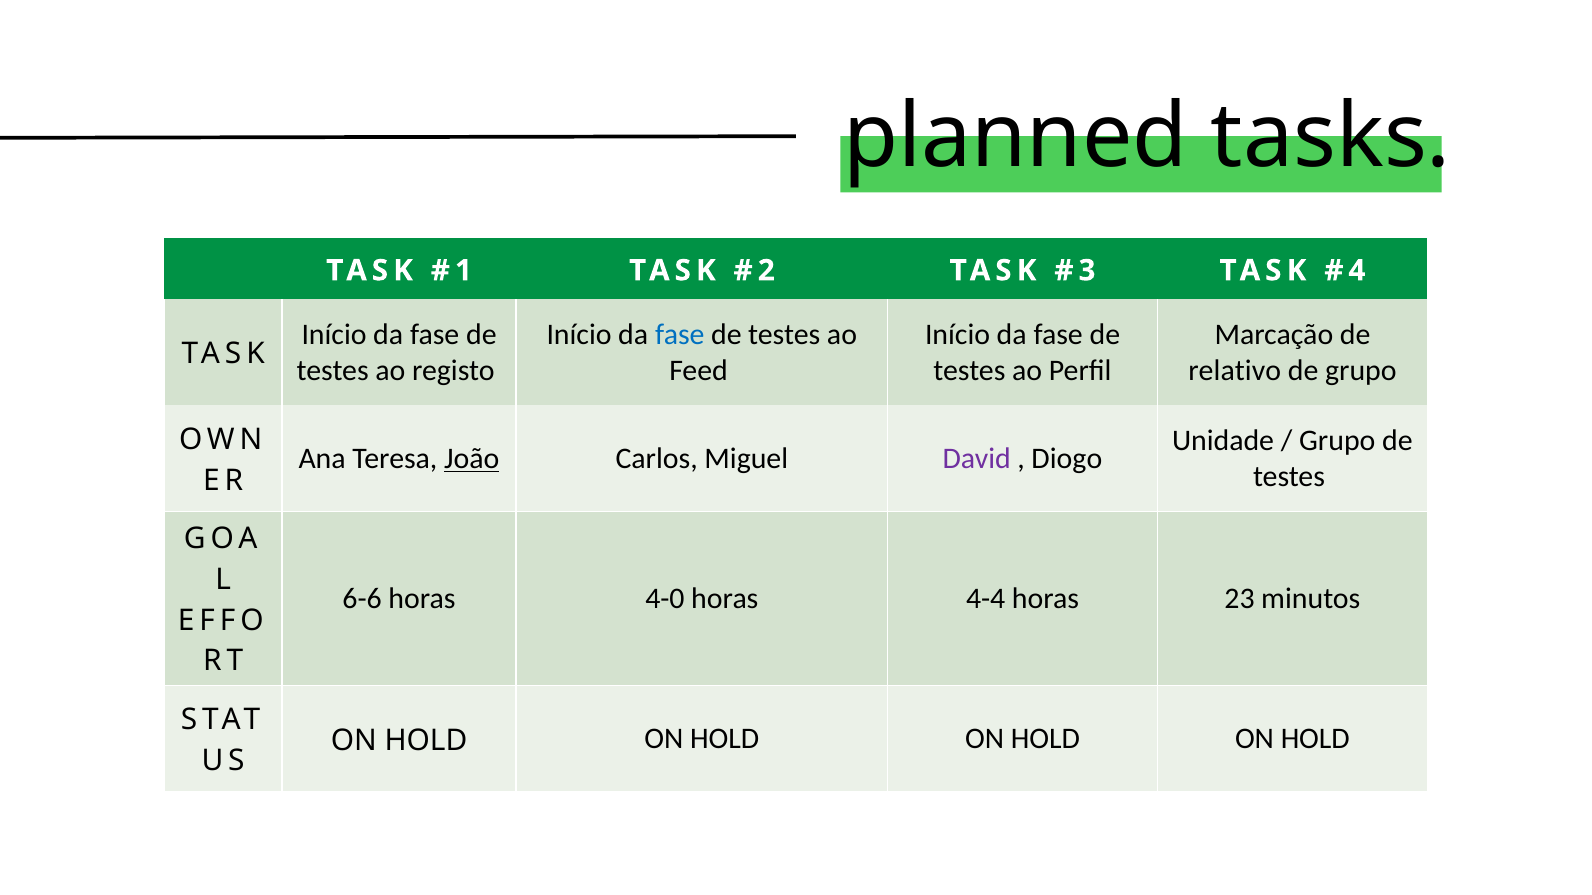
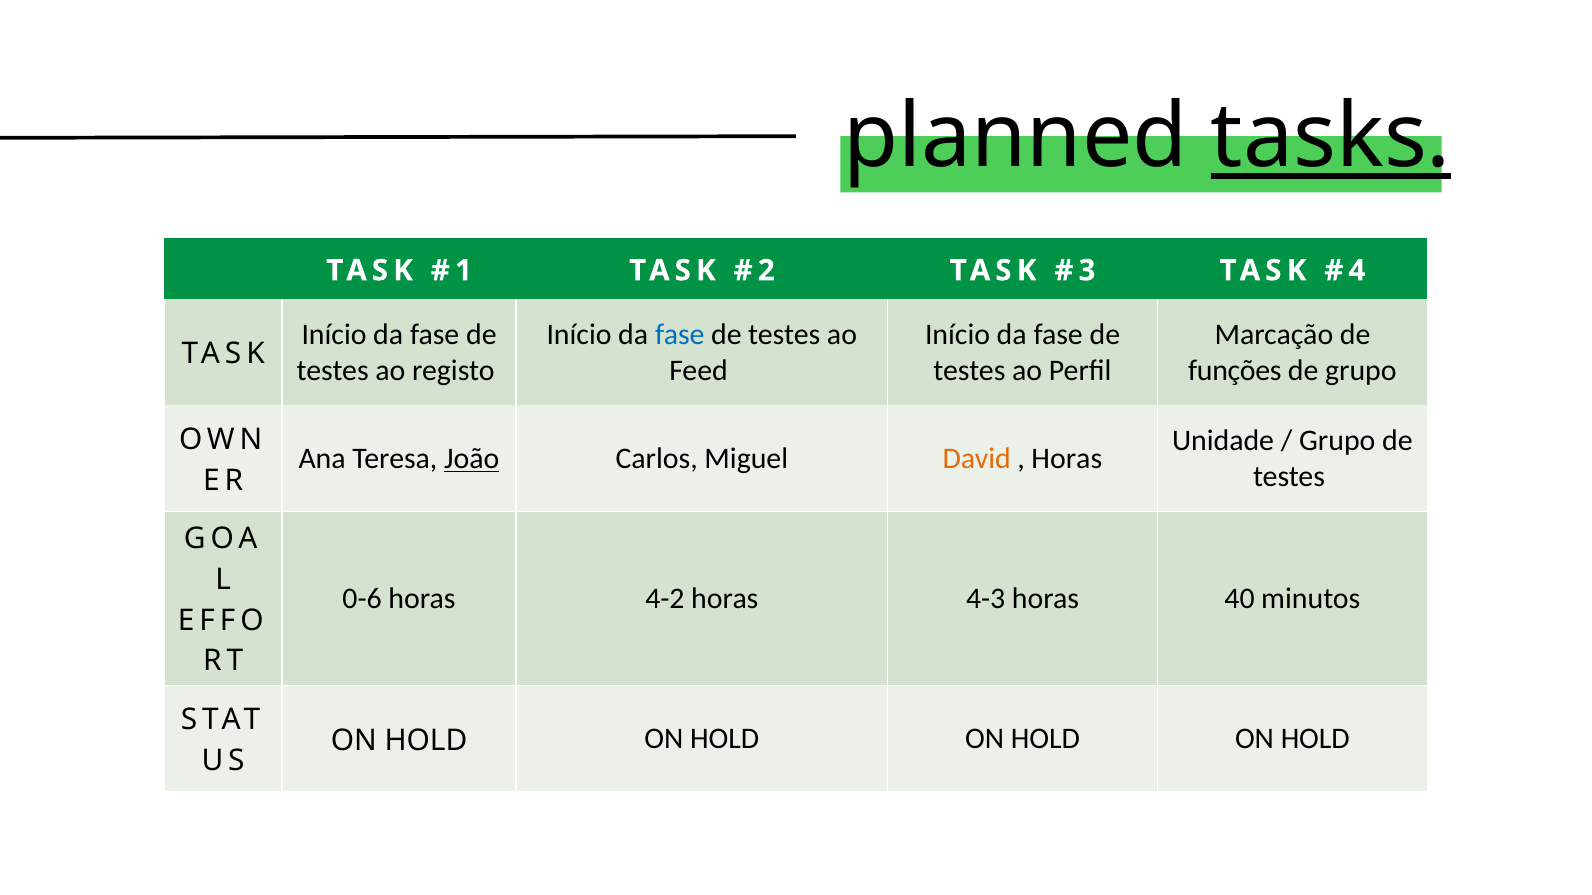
tasks underline: none -> present (1331, 138)
relativo: relativo -> funções (1235, 371)
David colour: purple -> orange (977, 459)
Diogo: Diogo -> Horas (1067, 459)
6-6: 6-6 -> 0-6 (362, 599)
4-0: 4-0 -> 4-2 (665, 599)
4-4: 4-4 -> 4-3 (986, 599)
23: 23 -> 40 (1240, 599)
